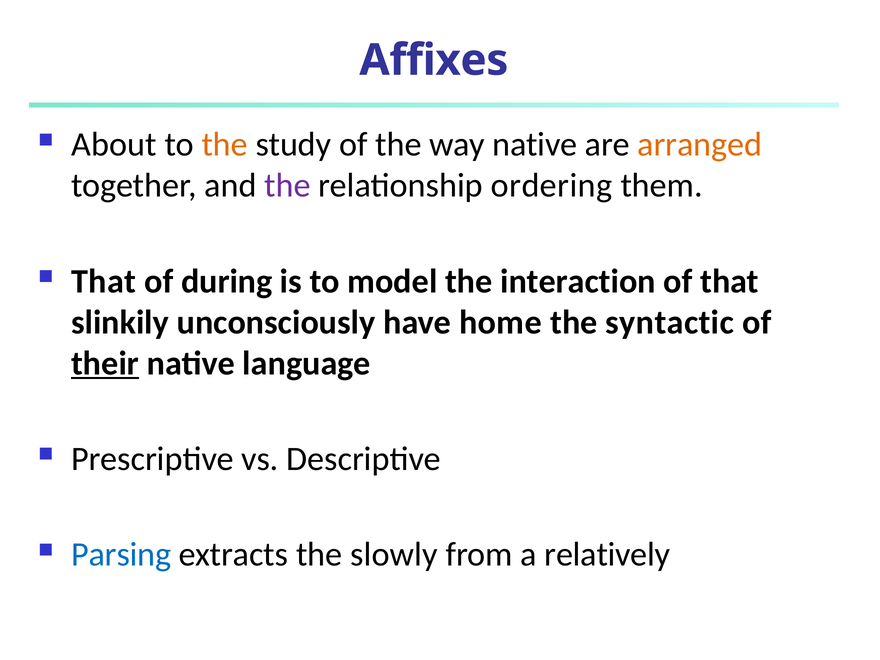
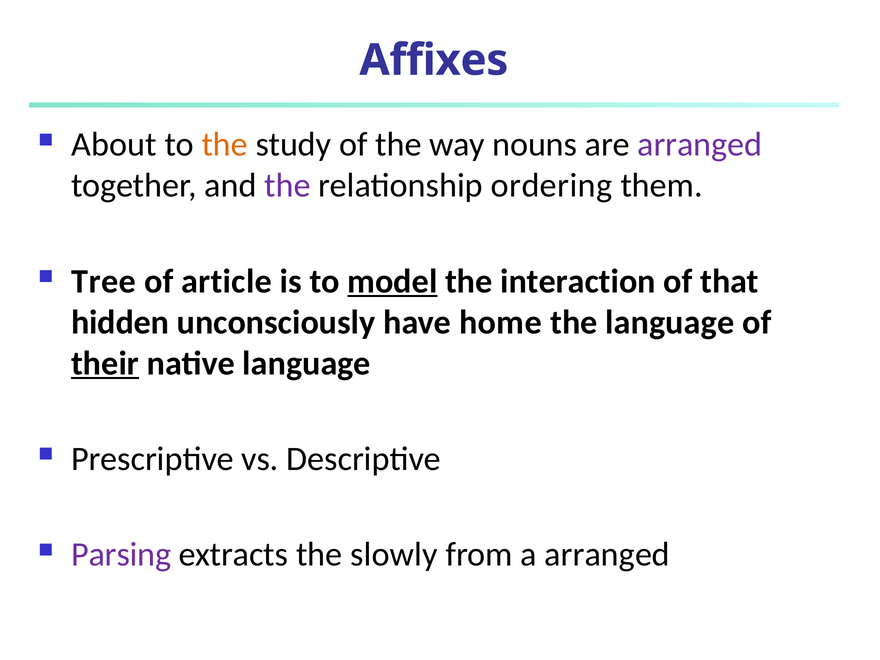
way native: native -> nouns (535, 145)
arranged colour: orange -> purple (700, 145)
That: That -> Tree (104, 281)
during: during -> article (227, 281)
model underline: none -> present (392, 281)
slinkily: slinkily -> hidden (120, 322)
the syntactic: syntactic -> language (670, 322)
Parsing colour: blue -> purple (121, 555)
a relatively: relatively -> arranged (607, 555)
